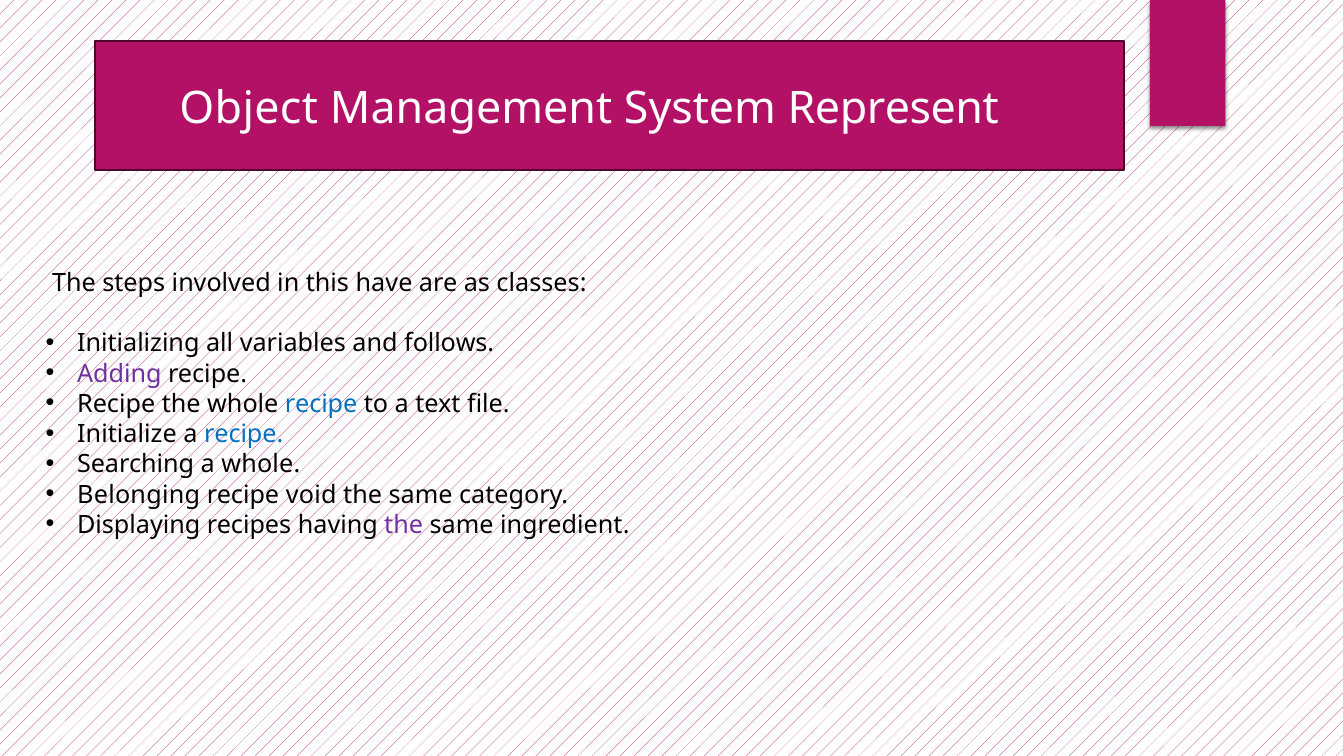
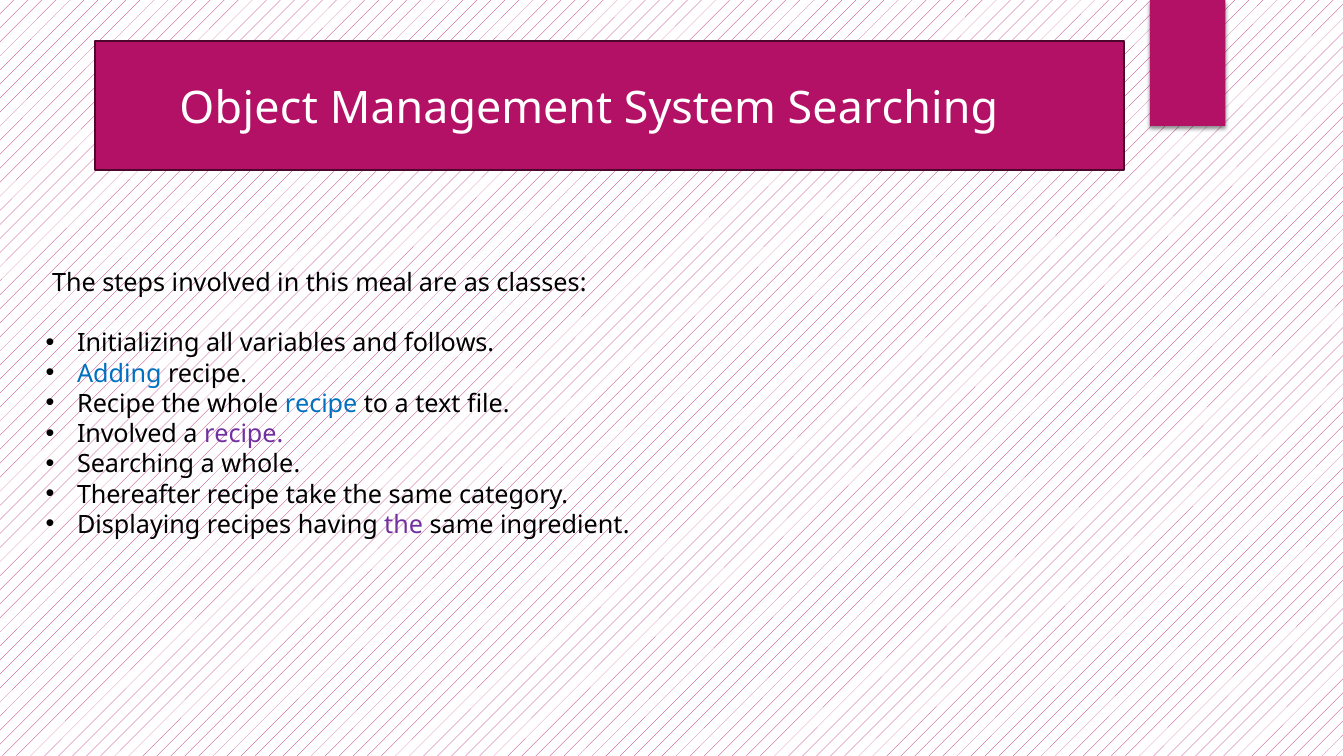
System Represent: Represent -> Searching (893, 108)
have: have -> meal (384, 283)
Adding colour: purple -> blue (119, 373)
Initialize: Initialize -> Involved (127, 434)
recipe colour: blue -> purple (244, 434)
Belonging: Belonging -> Thereafter (139, 494)
void: void -> take (311, 494)
